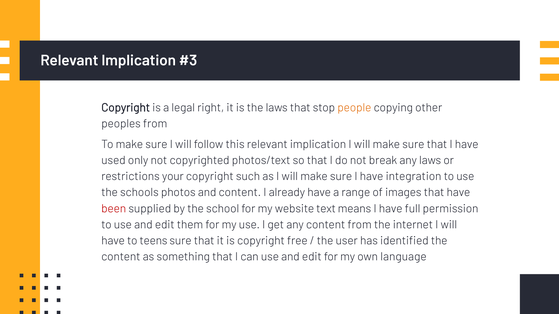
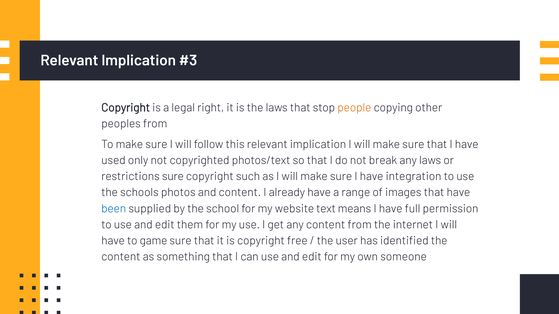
restrictions your: your -> sure (173, 177)
been colour: red -> blue (114, 209)
teens: teens -> game (154, 241)
language: language -> someone (404, 257)
